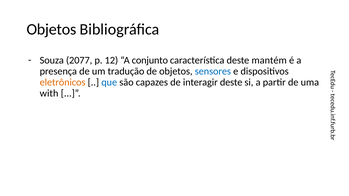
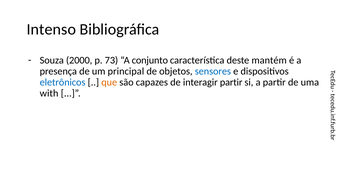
Objetos: Objetos -> Intenso (51, 29)
2077: 2077 -> 2000 (79, 60)
12: 12 -> 73 (111, 60)
tradução: tradução -> principal (126, 71)
eletrônicos colour: orange -> blue (63, 82)
que colour: blue -> orange (109, 82)
interagir deste: deste -> partir (231, 82)
